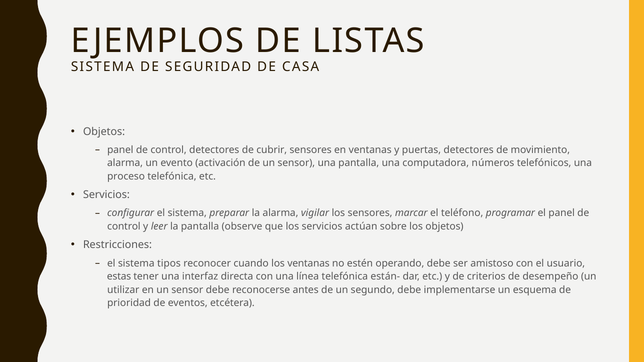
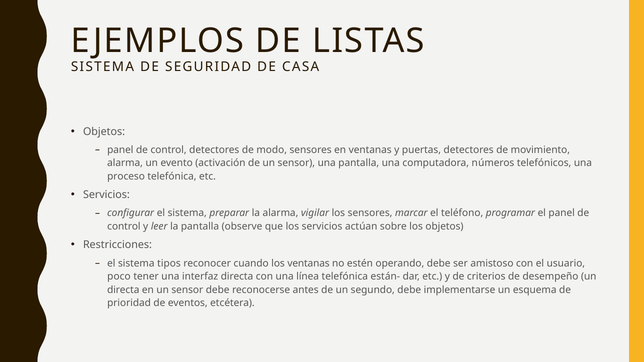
cubrir: cubrir -> modo (272, 150)
estas: estas -> poco (119, 277)
utilizar: utilizar -> directa (123, 290)
